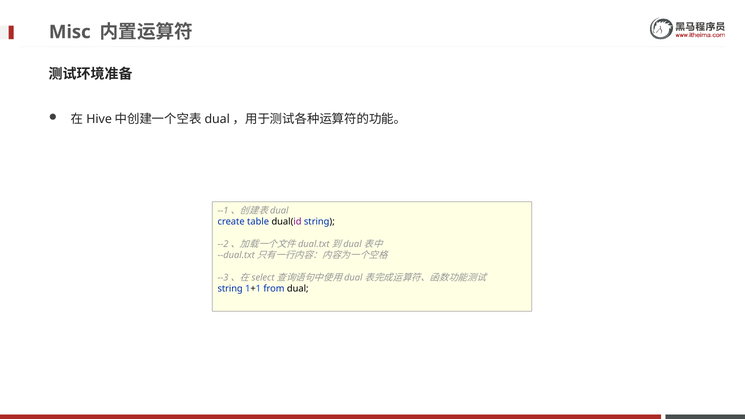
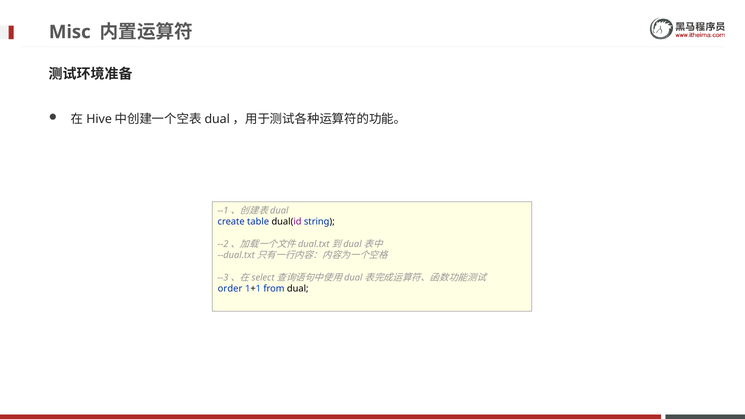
string: string -> order (230, 289)
